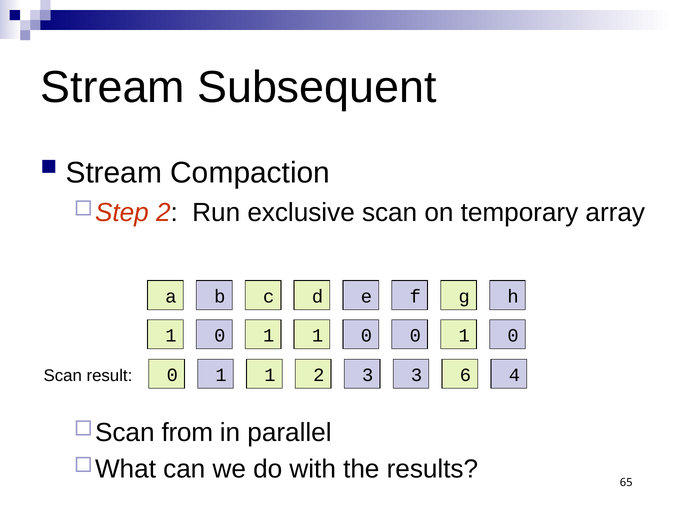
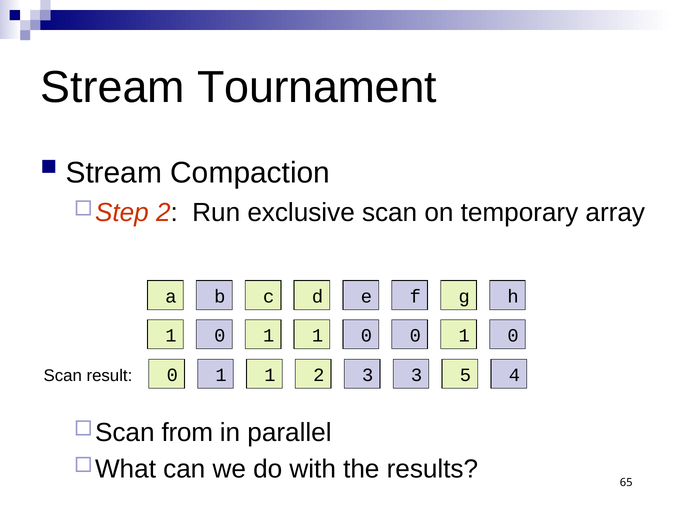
Subsequent: Subsequent -> Tournament (317, 87)
6: 6 -> 5 (465, 375)
